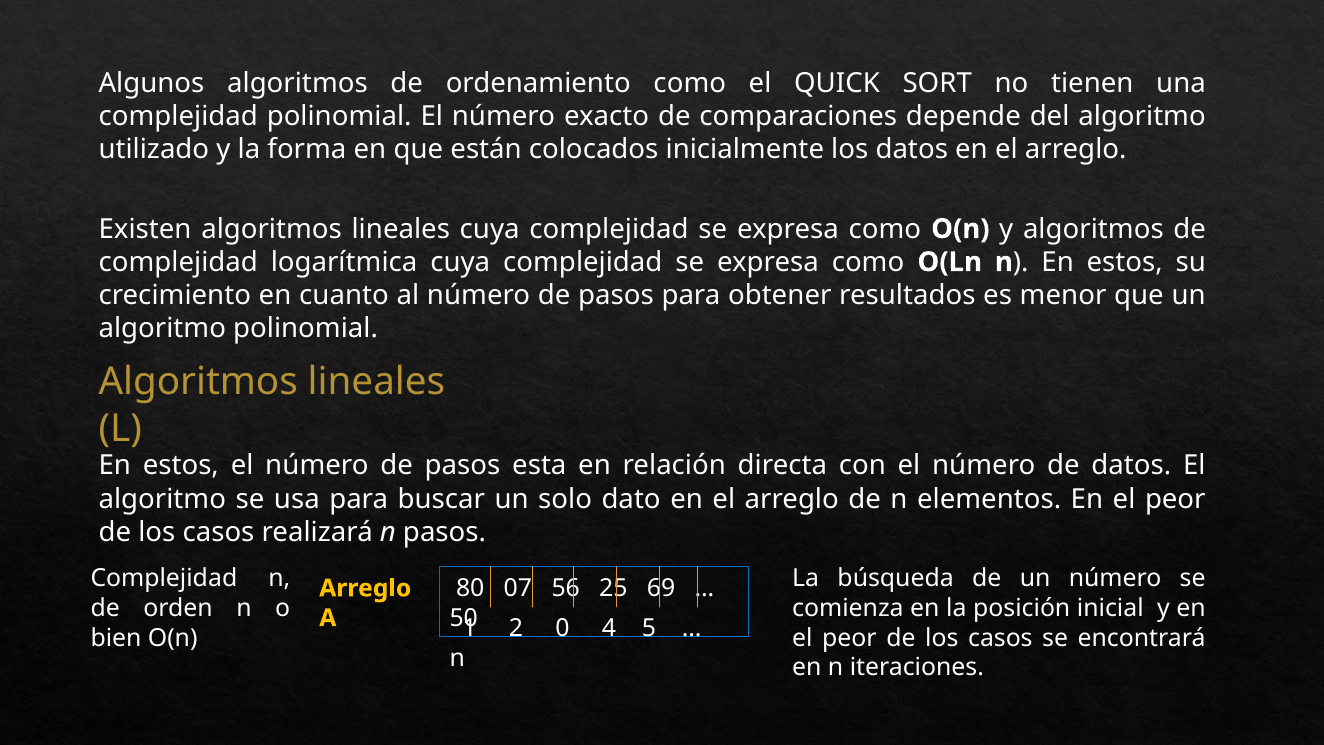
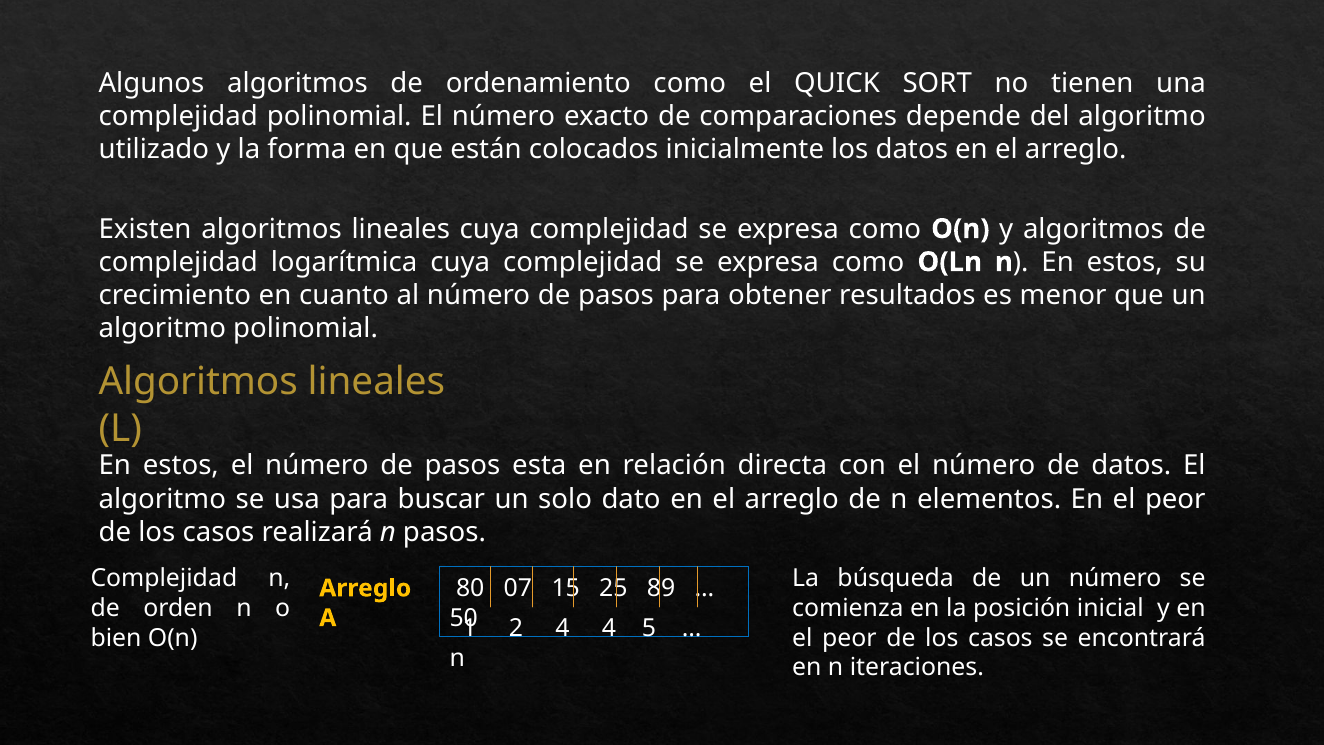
56: 56 -> 15 (566, 588)
69: 69 -> 89 (661, 588)
2 0: 0 -> 4 (562, 628)
